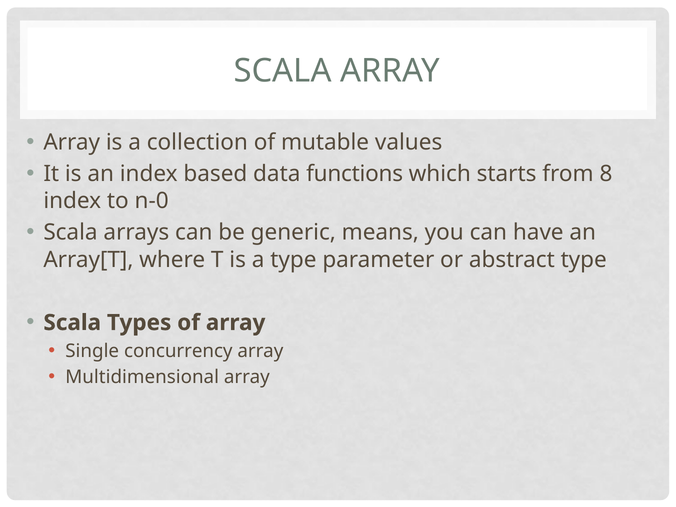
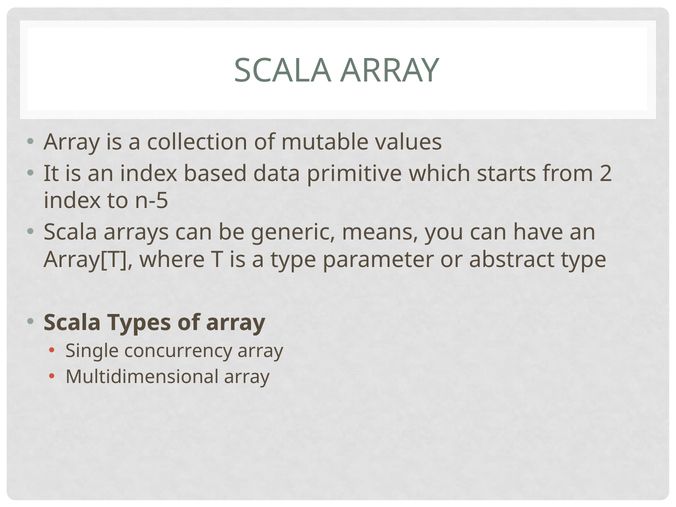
functions: functions -> primitive (354, 174)
8: 8 -> 2 (606, 174)
n-0: n-0 -> n-5 (152, 201)
